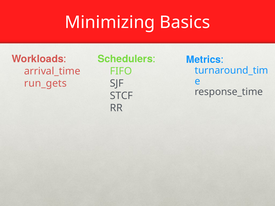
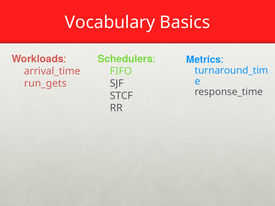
Minimizing: Minimizing -> Vocabulary (110, 22)
